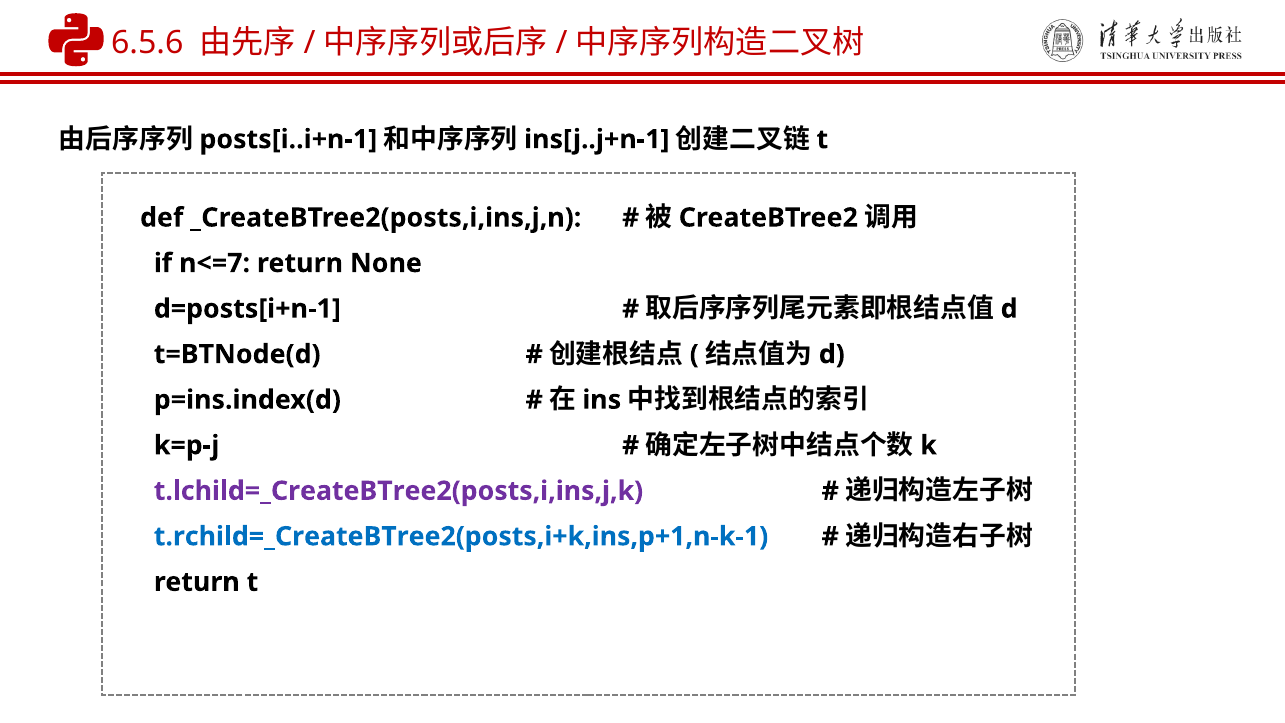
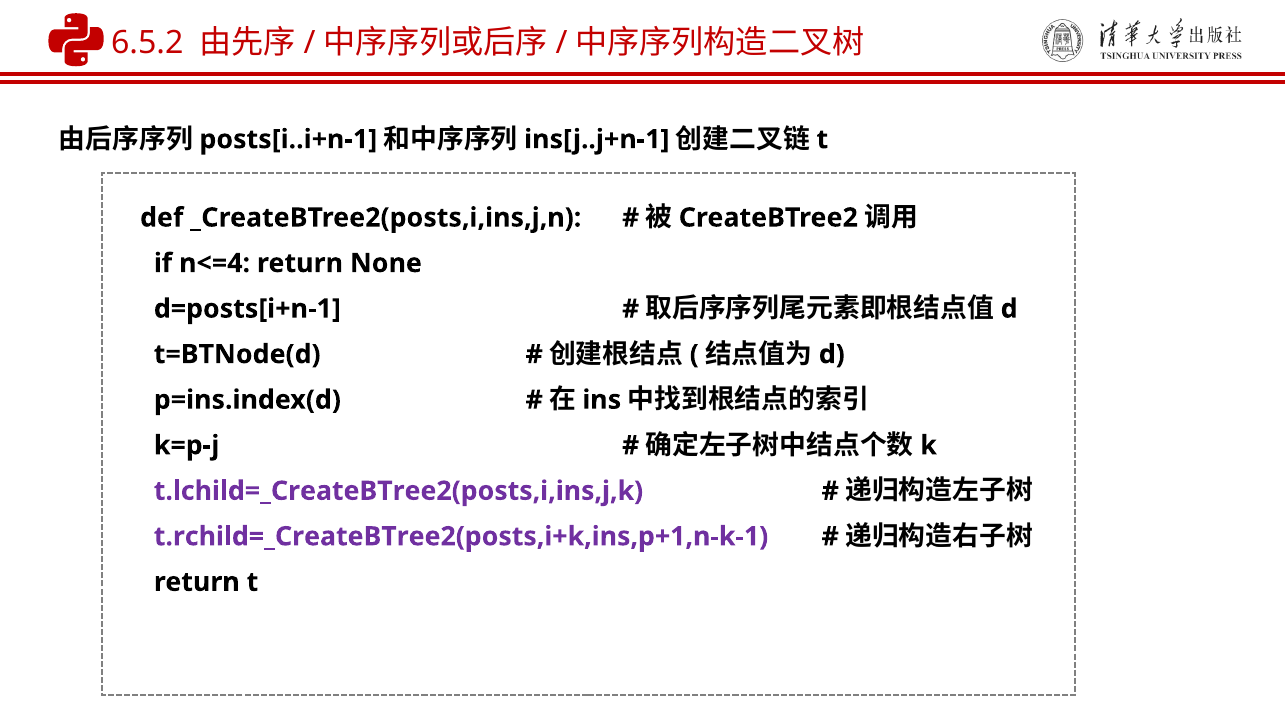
6.5.6: 6.5.6 -> 6.5.2 (147, 43)
n<=7: n<=7 -> n<=4 (215, 263)
t.rchild=_CreateBTree2(posts,i+k,ins,p+1,n-k-1 colour: blue -> purple (461, 536)
